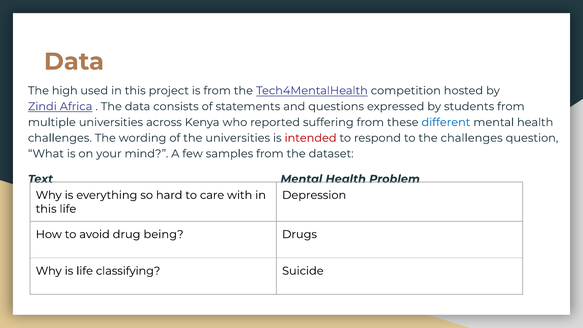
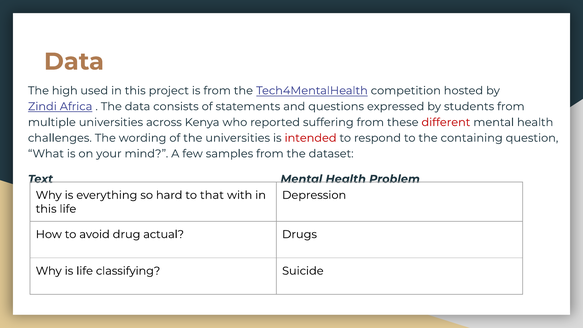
different colour: blue -> red (446, 122)
the challenges: challenges -> containing (472, 138)
care: care -> that (212, 195)
being: being -> actual (164, 234)
